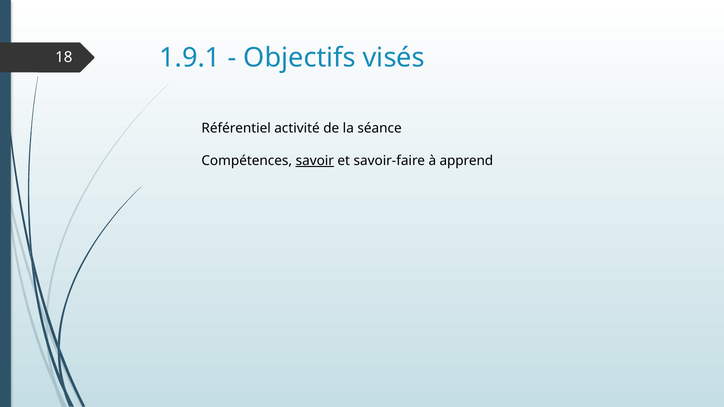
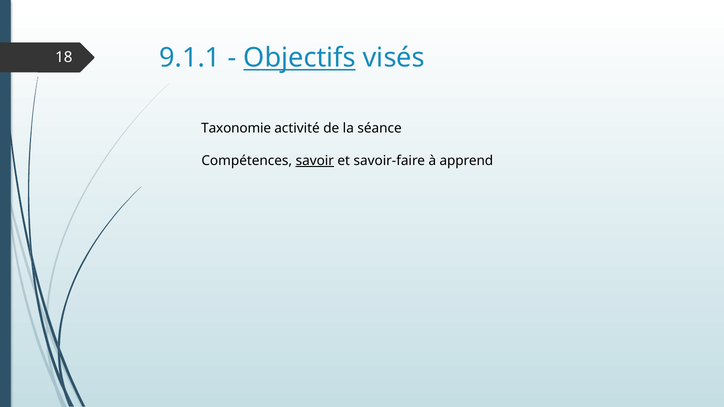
1.9.1: 1.9.1 -> 9.1.1 (190, 58)
Objectifs underline: none -> present (299, 58)
Référentiel: Référentiel -> Taxonomie (236, 128)
